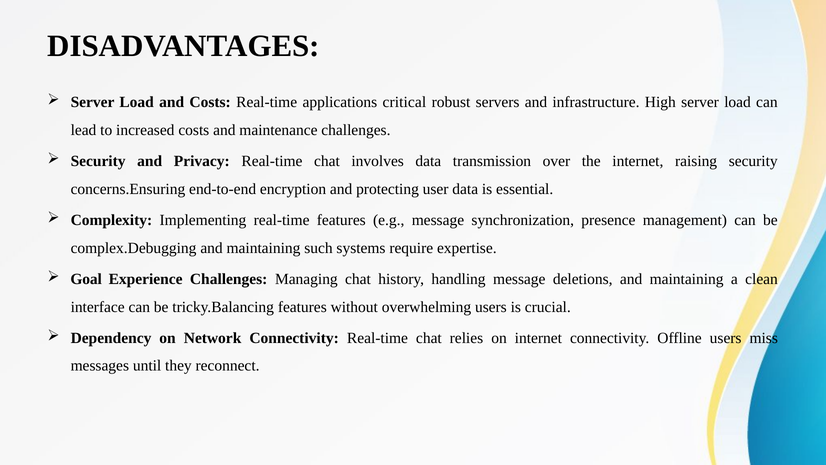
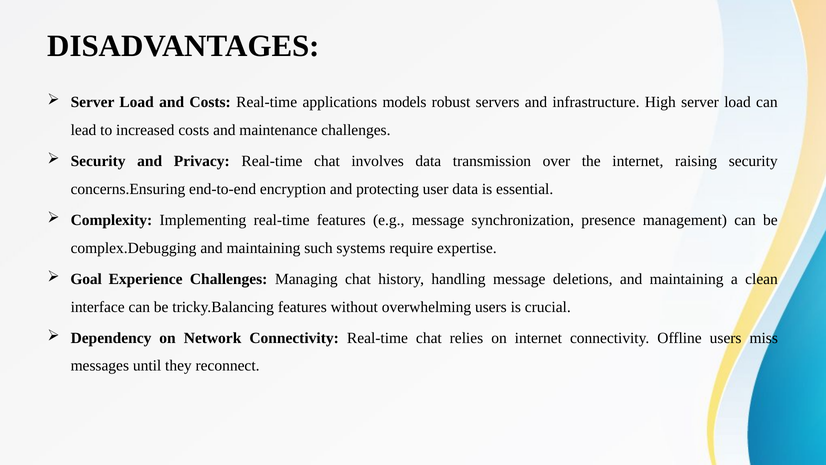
critical: critical -> models (405, 102)
